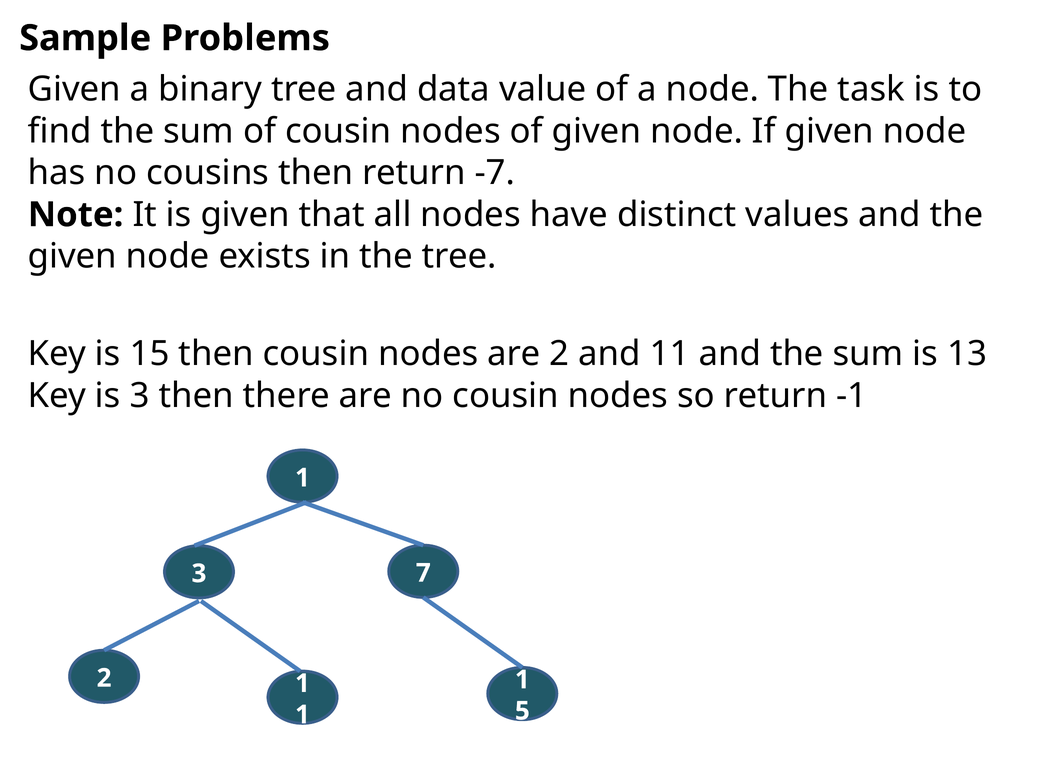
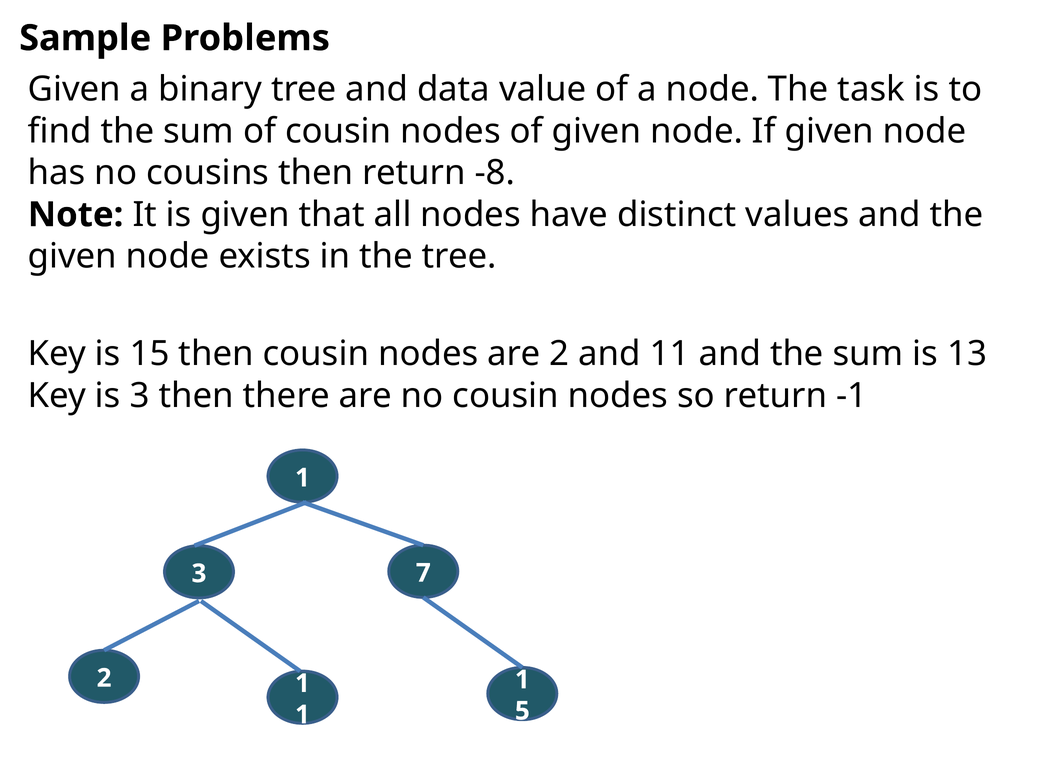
-7: -7 -> -8 (495, 173)
